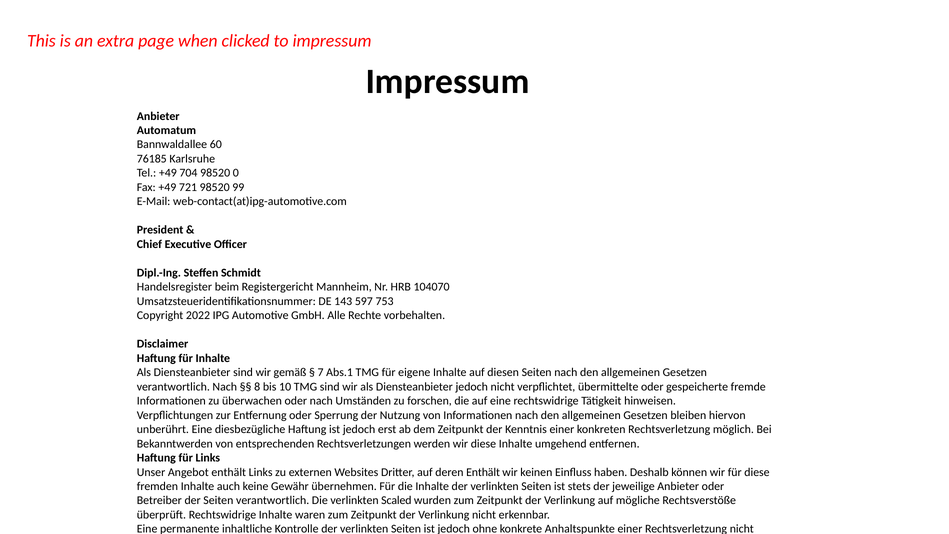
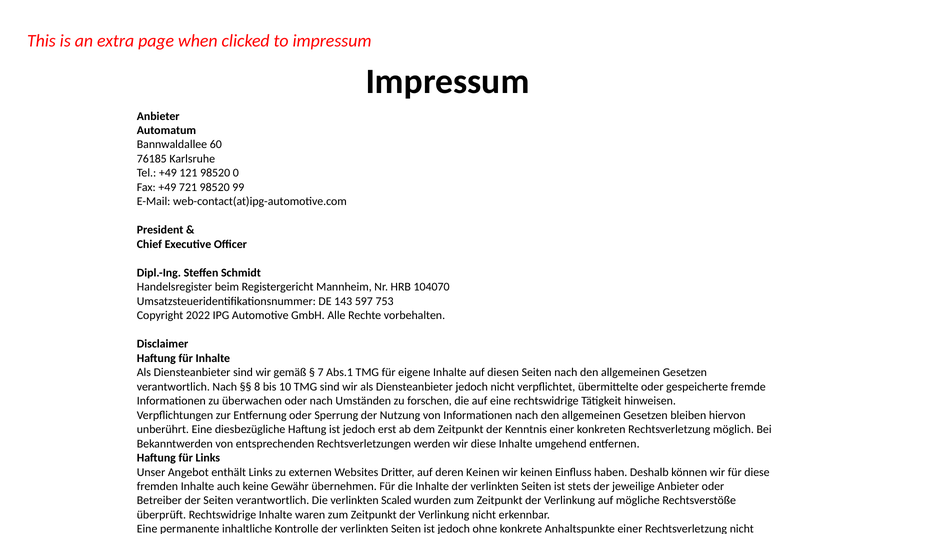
704: 704 -> 121 (188, 173)
deren Enthält: Enthält -> Keinen (483, 472)
